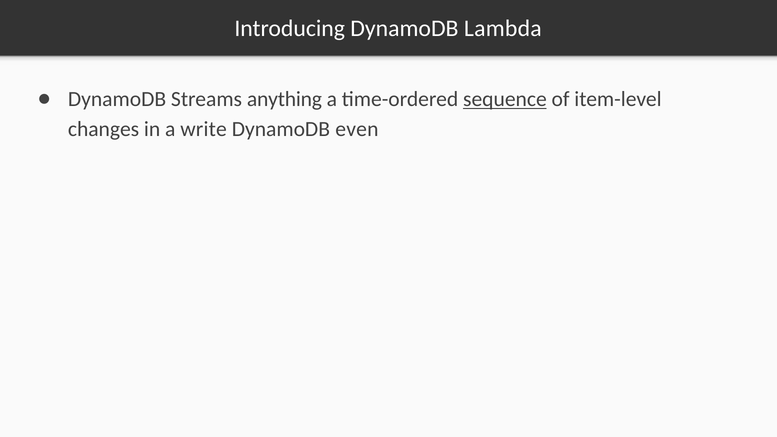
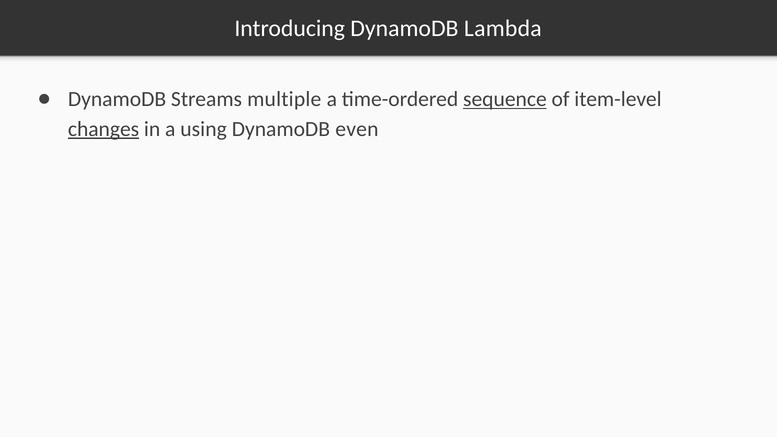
anything: anything -> multiple (284, 99)
changes underline: none -> present (104, 129)
write: write -> using (204, 129)
